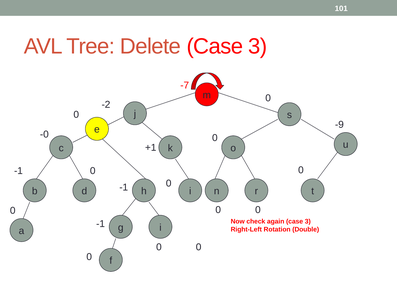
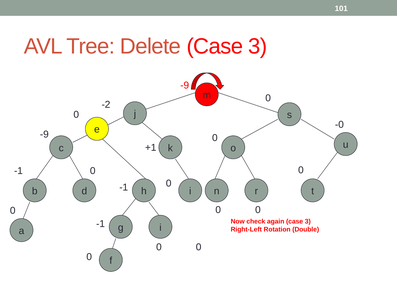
-7: -7 -> -9 (185, 85)
-9: -9 -> -0 (339, 124)
-0: -0 -> -9 (44, 134)
